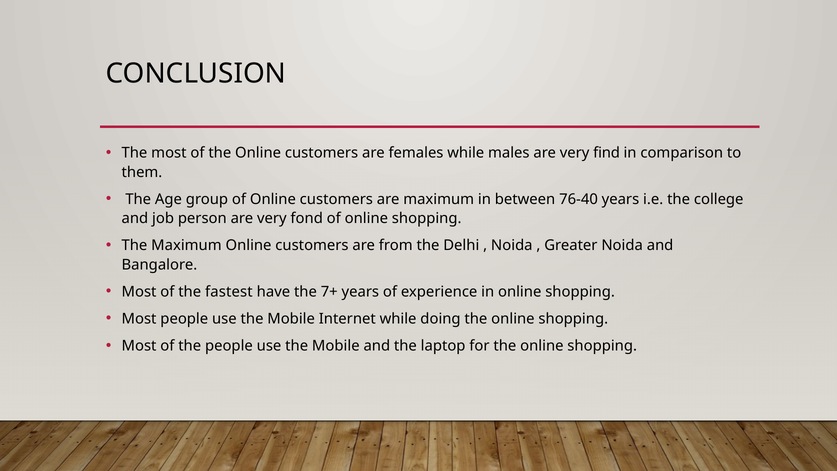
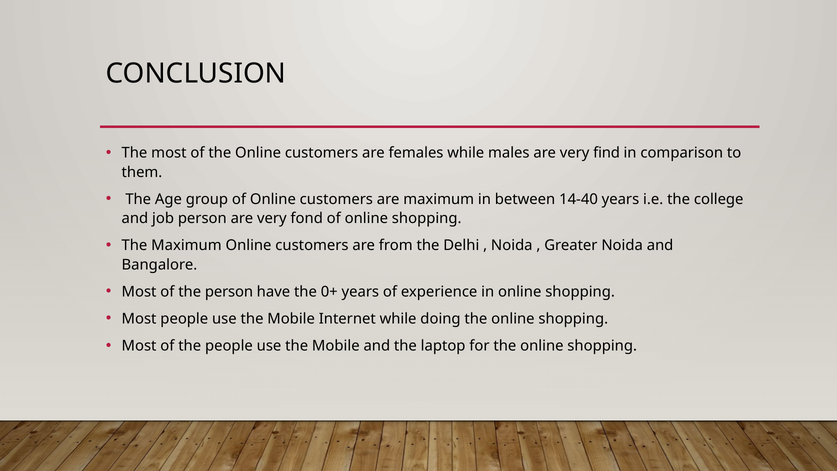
76-40: 76-40 -> 14-40 (579, 199)
the fastest: fastest -> person (229, 292)
7+: 7+ -> 0+ (329, 292)
